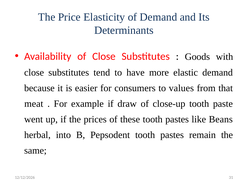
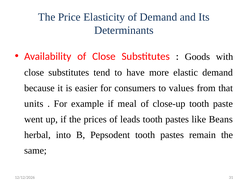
meat: meat -> units (34, 104)
draw: draw -> meal (127, 104)
these: these -> leads (130, 119)
